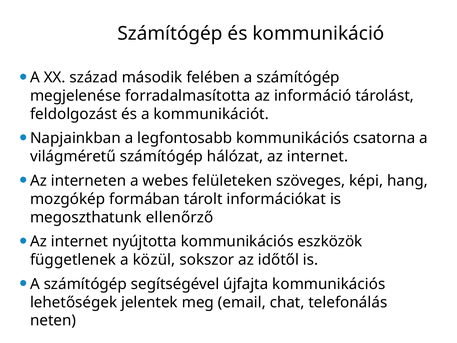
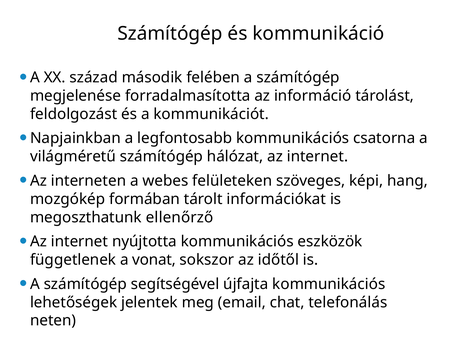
közül: közül -> vonat (154, 260)
